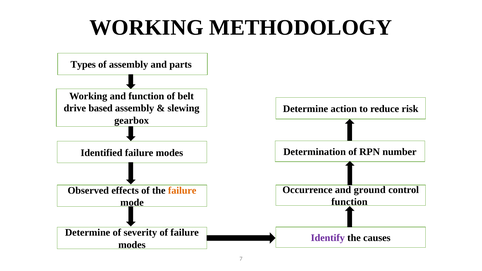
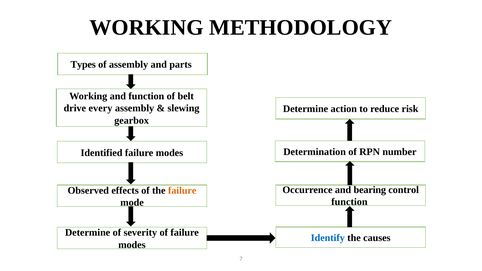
based: based -> every (100, 108)
ground: ground -> bearing (370, 190)
Identify colour: purple -> blue (328, 238)
